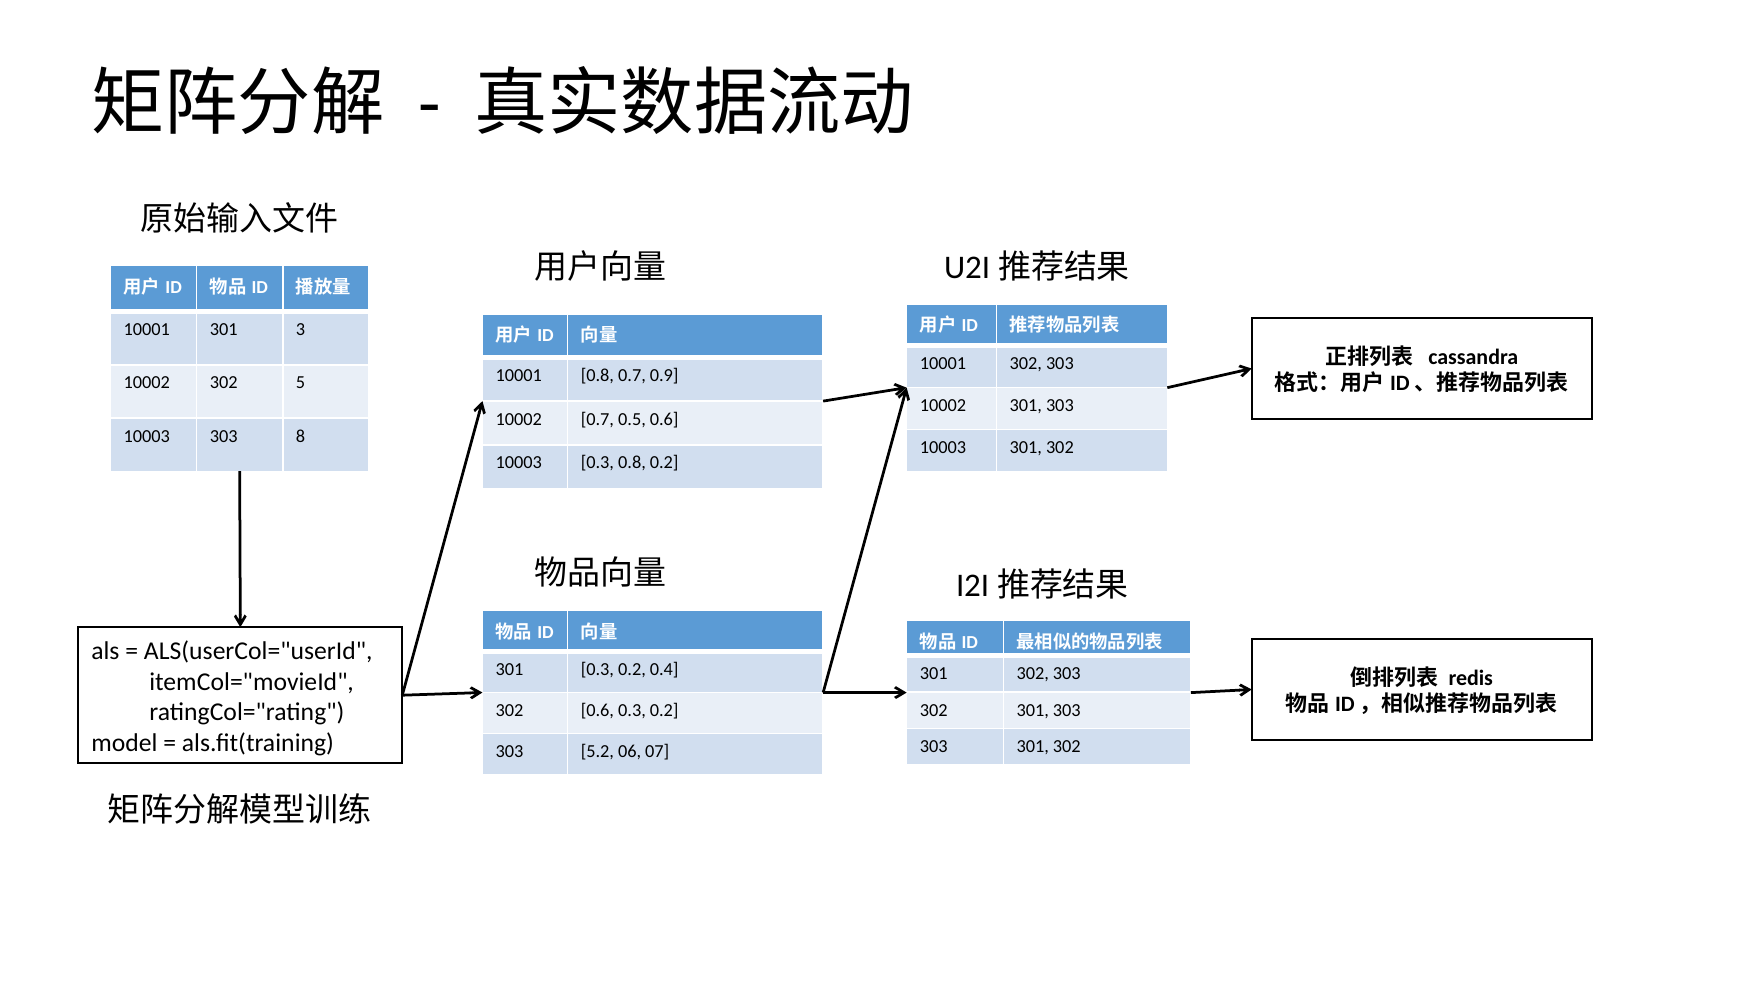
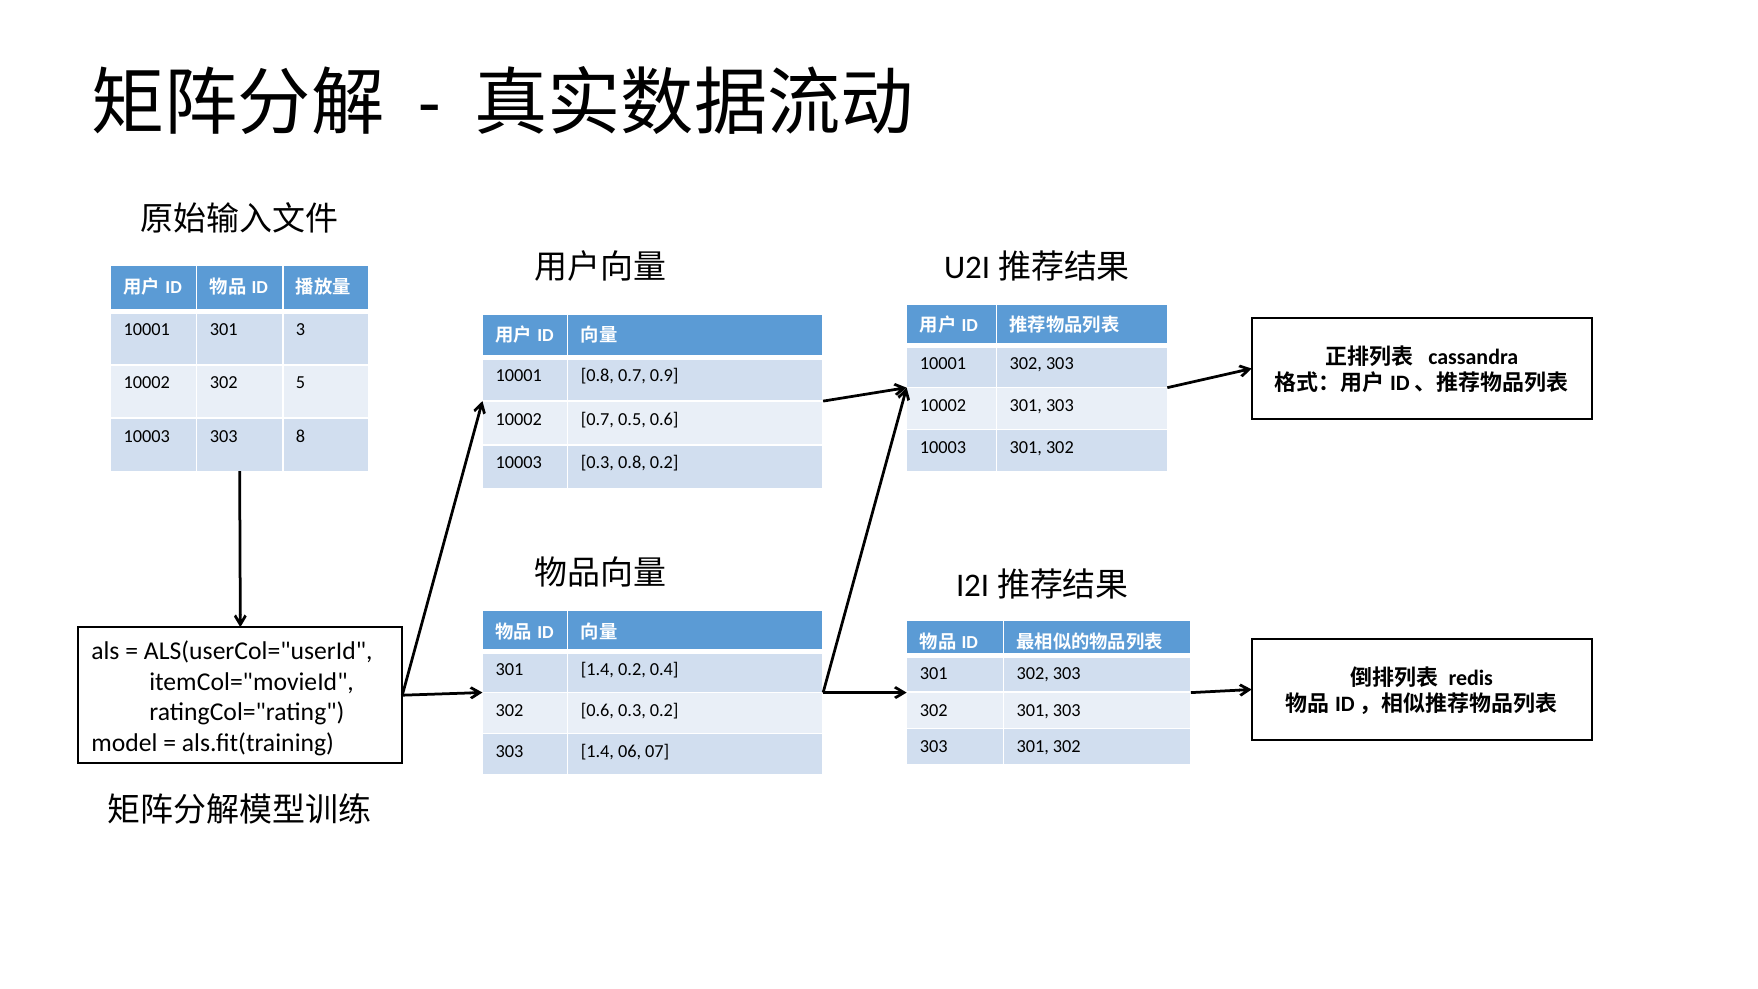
301 0.3: 0.3 -> 1.4 (597, 669)
303 5.2: 5.2 -> 1.4 (597, 751)
